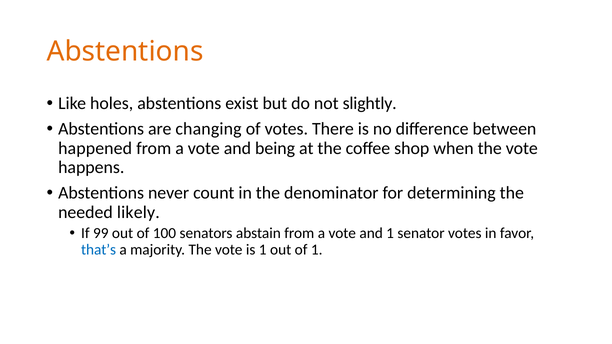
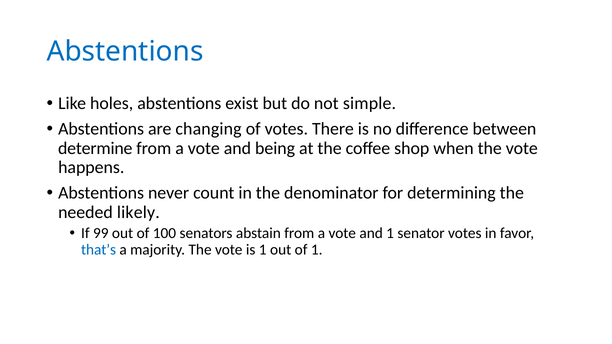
Abstentions colour: orange -> blue (125, 51)
slightly: slightly -> simple (370, 103)
happened: happened -> determine (95, 148)
